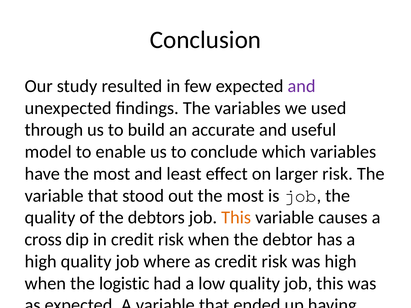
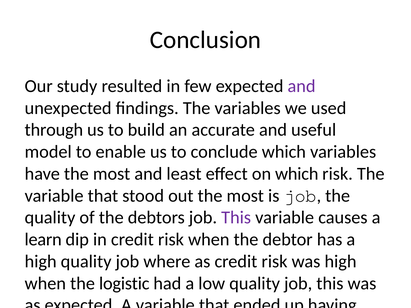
on larger: larger -> which (297, 174)
This colour: orange -> purple (236, 218)
cross: cross -> learn (43, 240)
